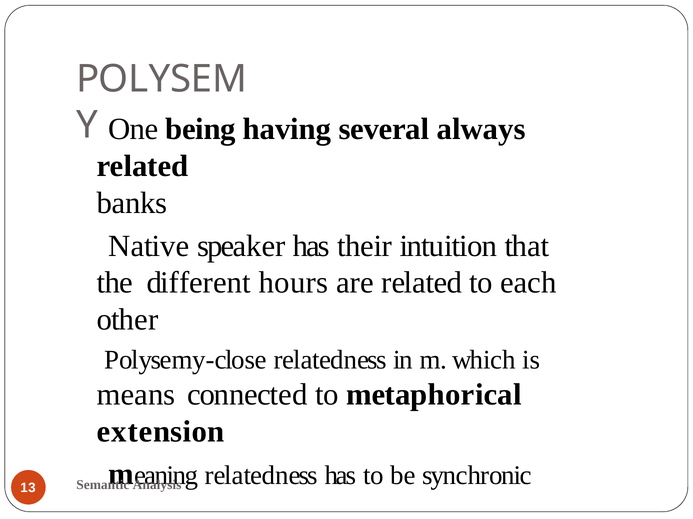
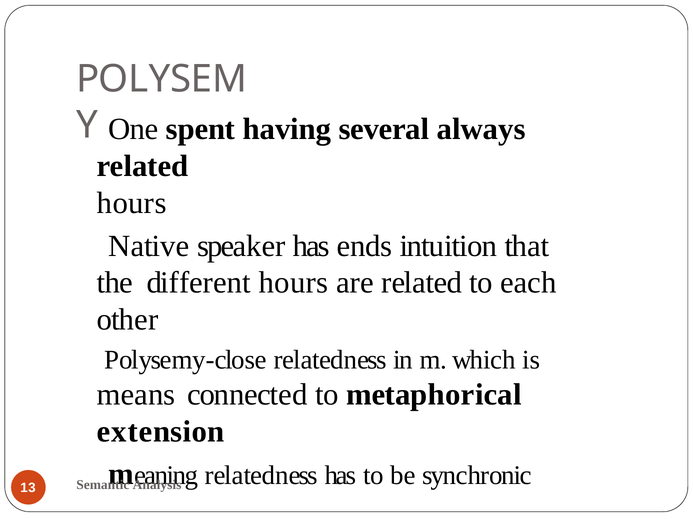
being: being -> spent (201, 129)
banks: banks -> hours (132, 203)
their: their -> ends (365, 246)
